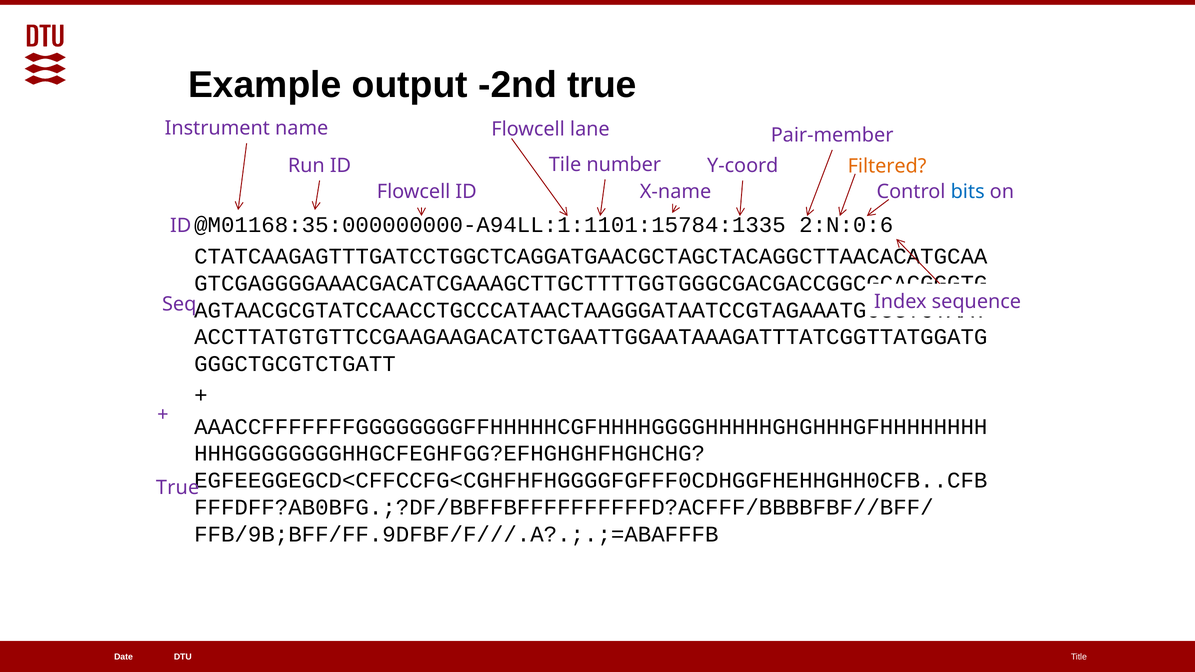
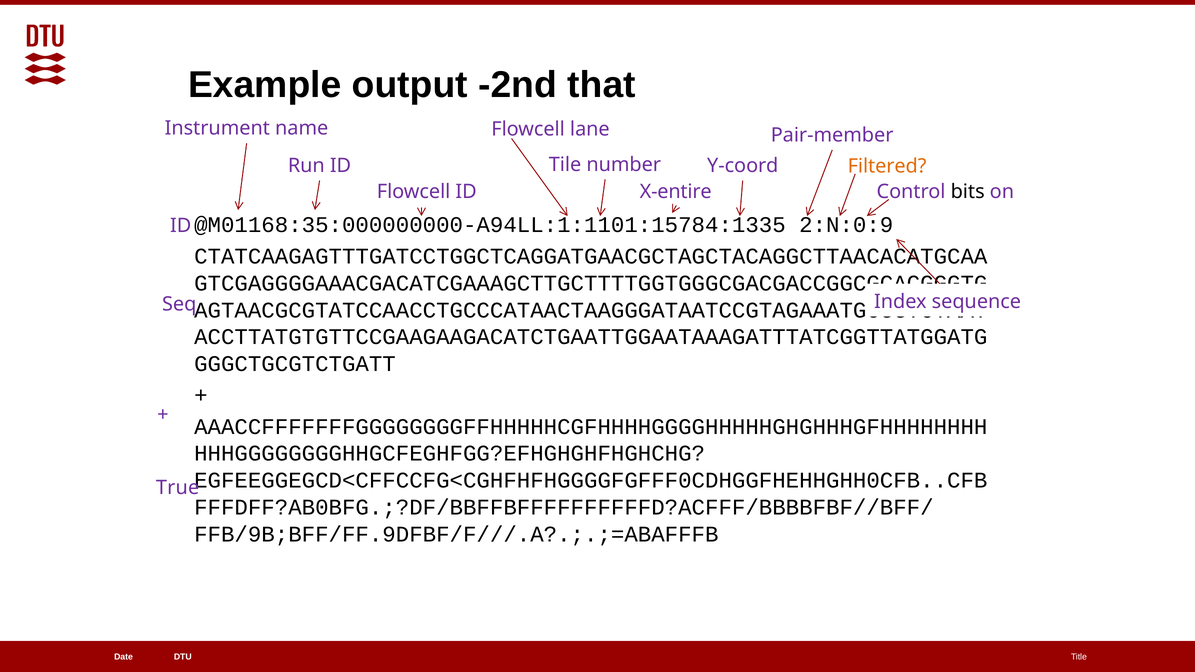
-2nd true: true -> that (602, 85)
bits colour: blue -> black (968, 192)
X-name: X-name -> X-entire (676, 192)
2:N:0:6: 2:N:0:6 -> 2:N:0:9 (846, 225)
